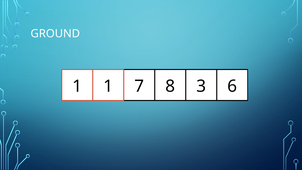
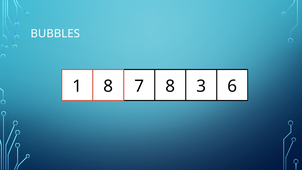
GROUND: GROUND -> BUBBLES (55, 34)
1 1: 1 -> 8 (108, 86)
